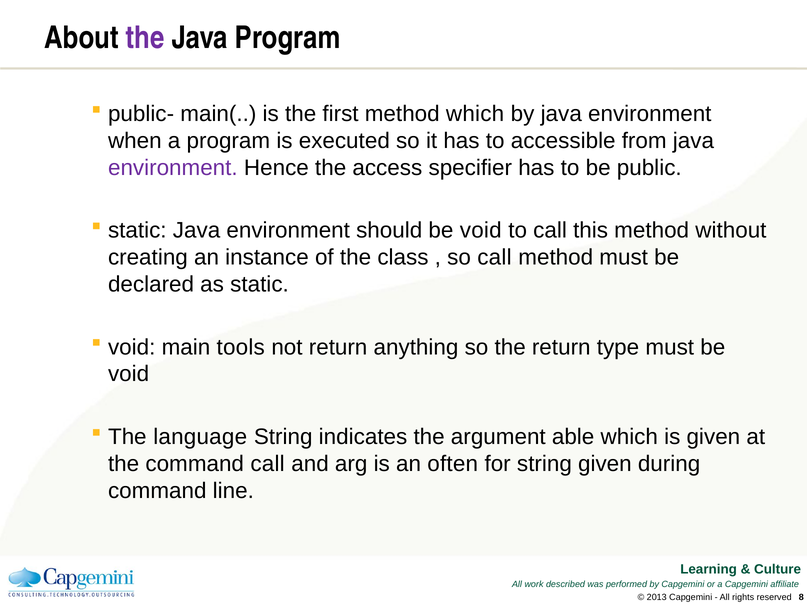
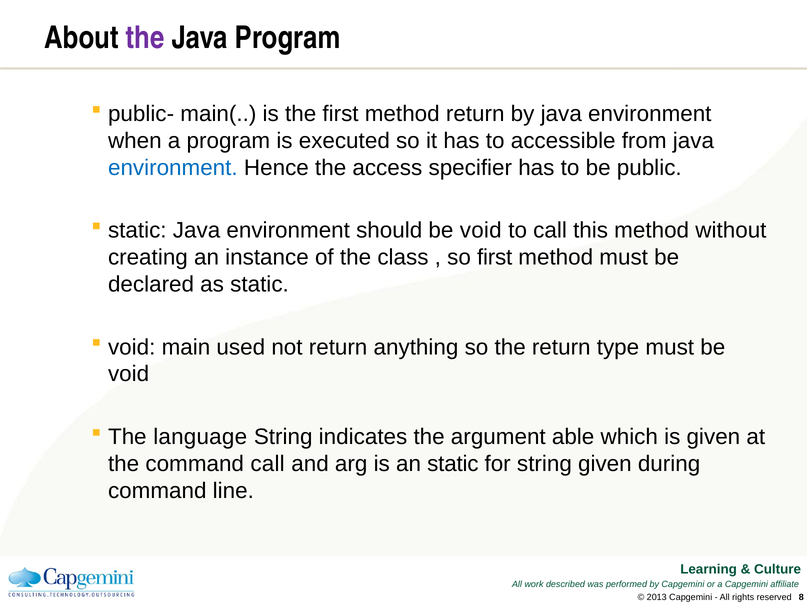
method which: which -> return (475, 114)
environment colour: purple -> blue (173, 168)
so call: call -> first (495, 258)
tools: tools -> used (241, 347)
an often: often -> static (453, 464)
